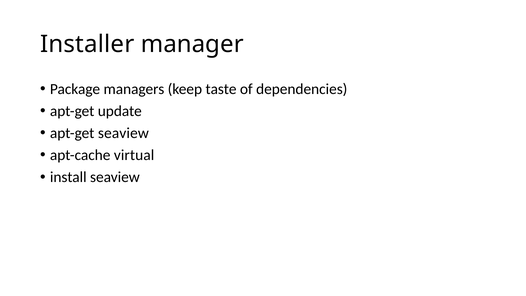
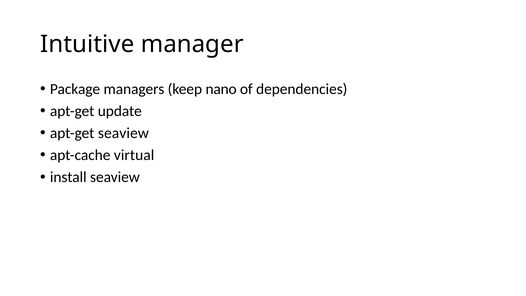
Installer: Installer -> Intuitive (87, 44)
taste: taste -> nano (221, 89)
